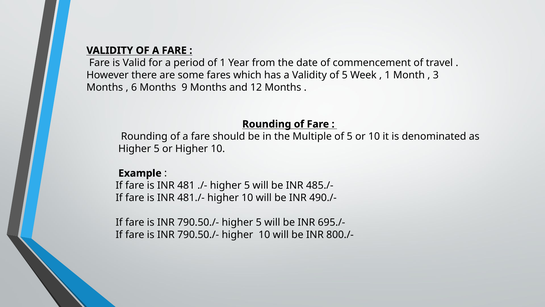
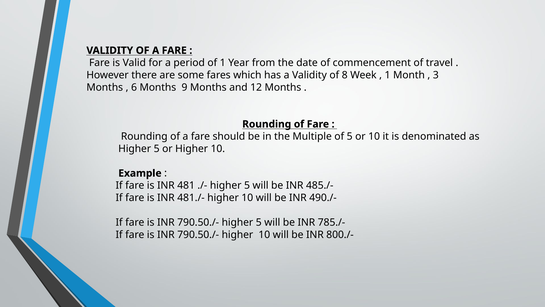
Validity of 5: 5 -> 8 (345, 75)
695./-: 695./- -> 785./- (332, 222)
